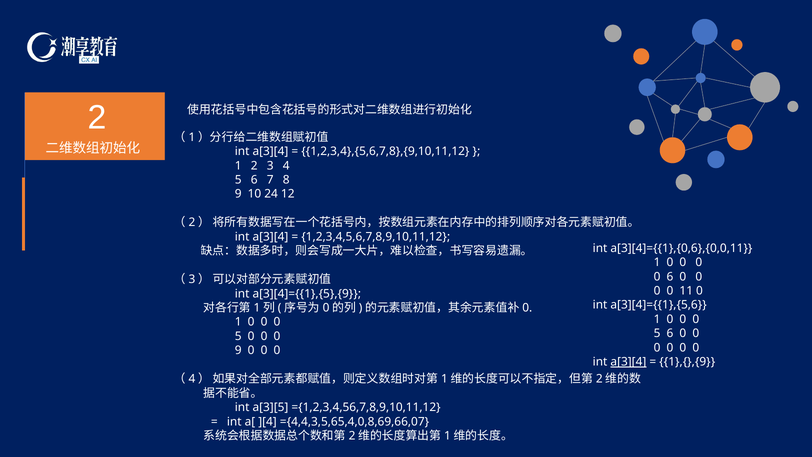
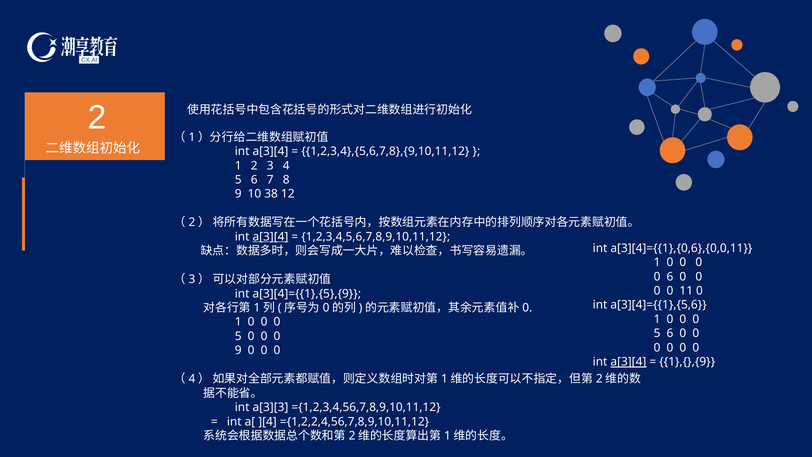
24: 24 -> 38 (271, 194)
a[3][4 underline: none -> present (270, 237)
a[3][5: a[3][5 -> a[3][3 (270, 407)
={4,4,3,5,65,4,0,8,69,66,07: ={4,4,3,5,65,4,0,8,69,66,07 -> ={1,2,2,4,56,7,8,9,10,11,12 (355, 421)
